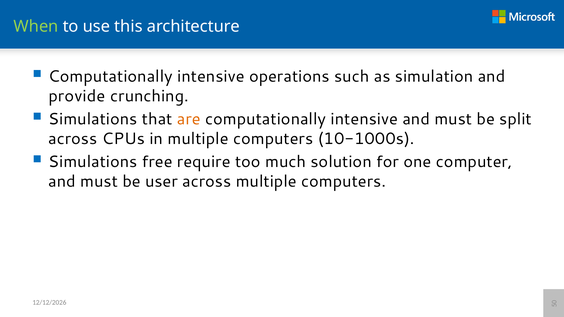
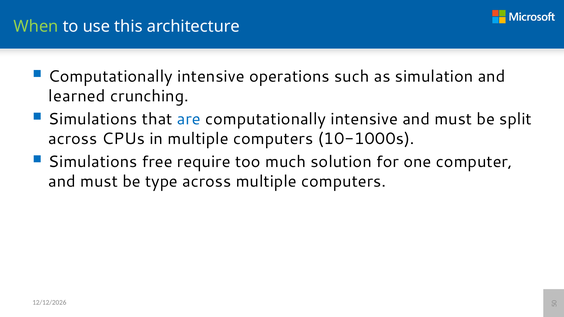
provide: provide -> learned (77, 96)
are colour: orange -> blue (189, 119)
user: user -> type (162, 182)
